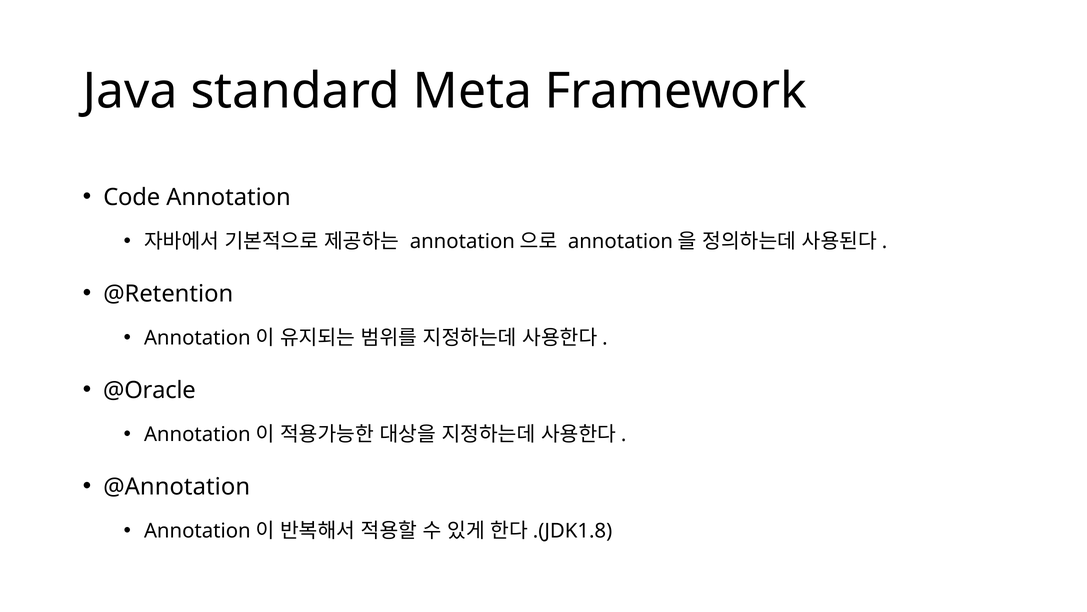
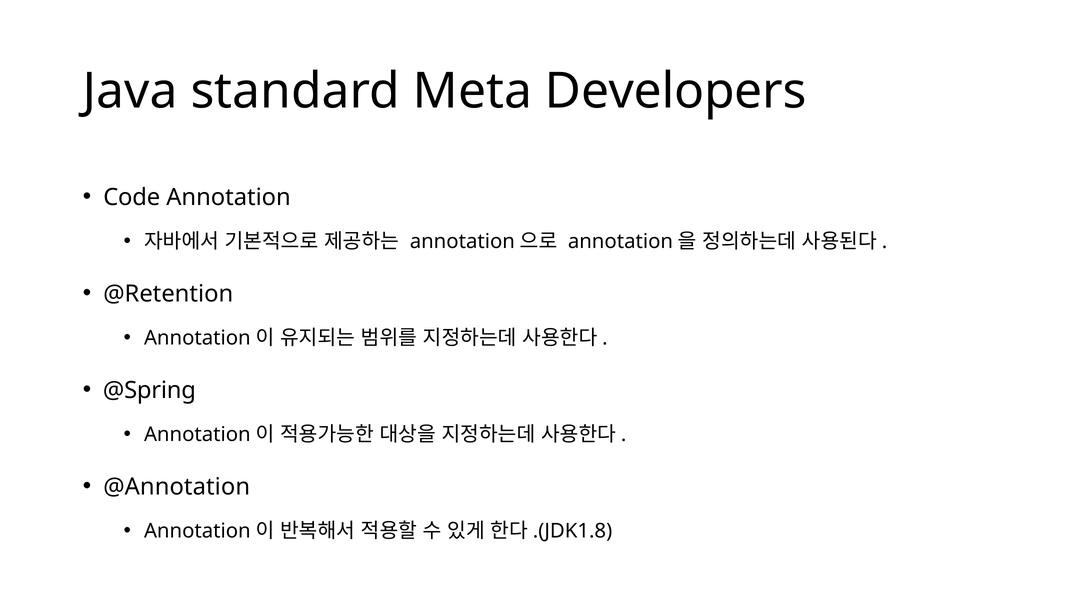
Framework: Framework -> Developers (676, 91)
@Oracle: @Oracle -> @Spring (149, 390)
